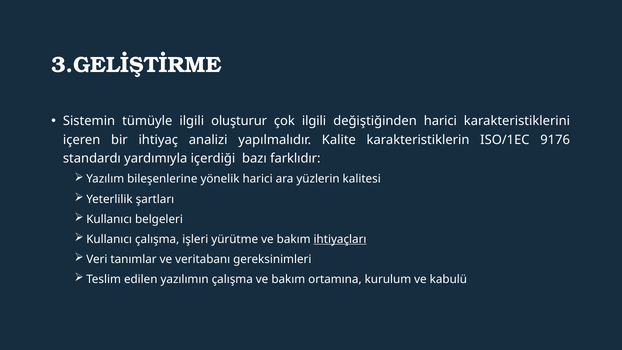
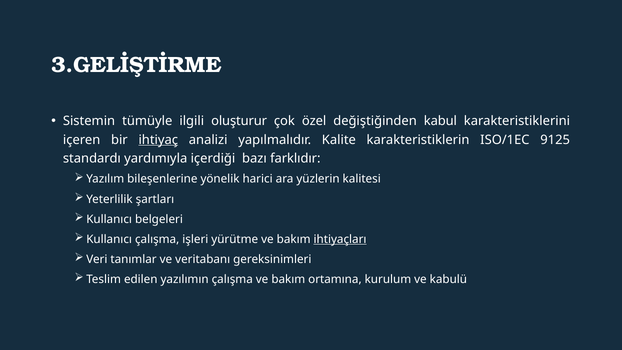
çok ilgili: ilgili -> özel (314, 121)
değiştiğinden harici: harici -> kabul (440, 121)
ihtiyaç underline: none -> present (158, 140)
9176: 9176 -> 9125 (555, 140)
